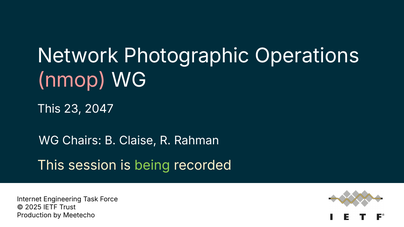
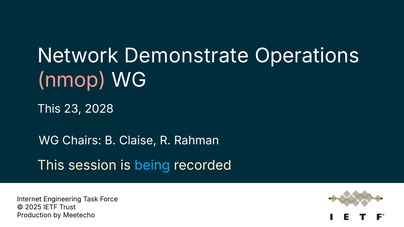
Photographic: Photographic -> Demonstrate (187, 56)
2047: 2047 -> 2028 (99, 109)
being colour: light green -> light blue (152, 166)
